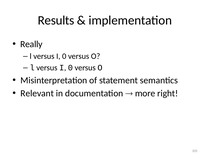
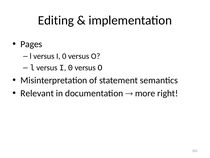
Results: Results -> Editing (56, 20)
Really: Really -> Pages (31, 44)
